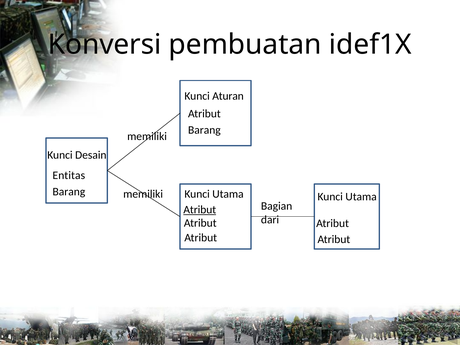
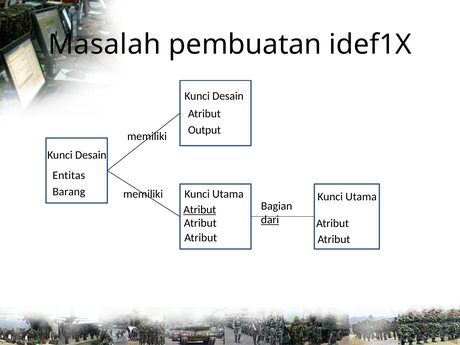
Konversi: Konversi -> Masalah (104, 45)
Aturan: Aturan -> Desain (228, 96)
Barang: Barang -> Output (204, 130)
dari underline: none -> present (270, 220)
